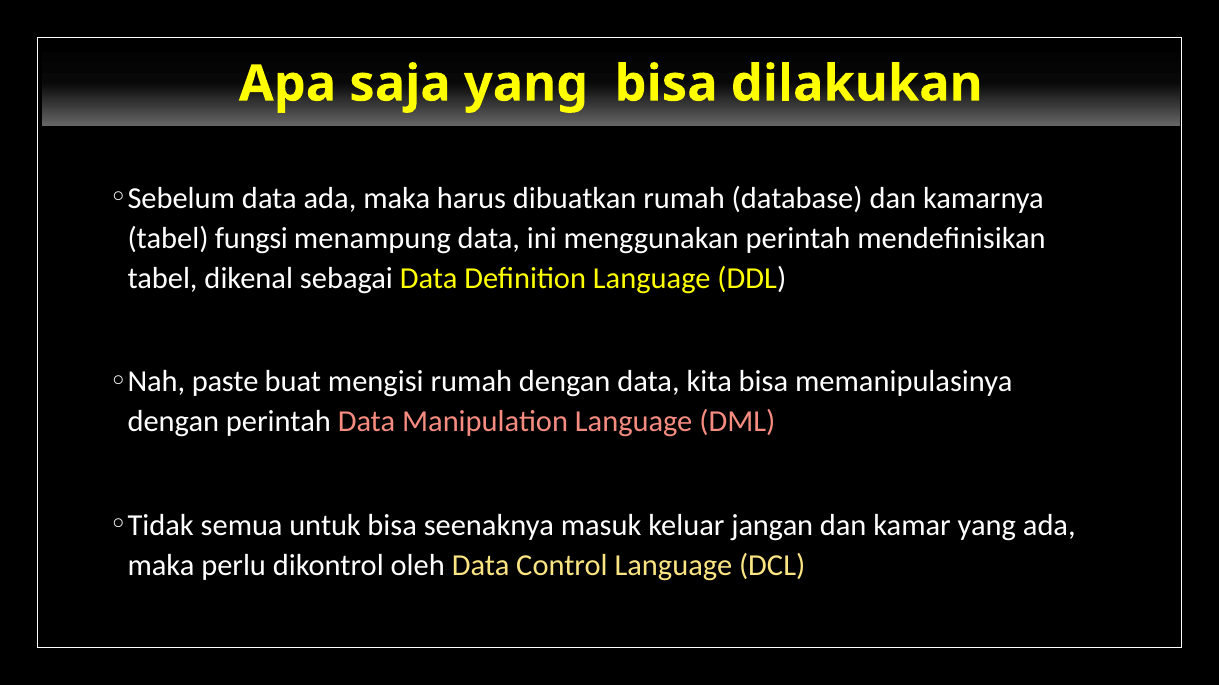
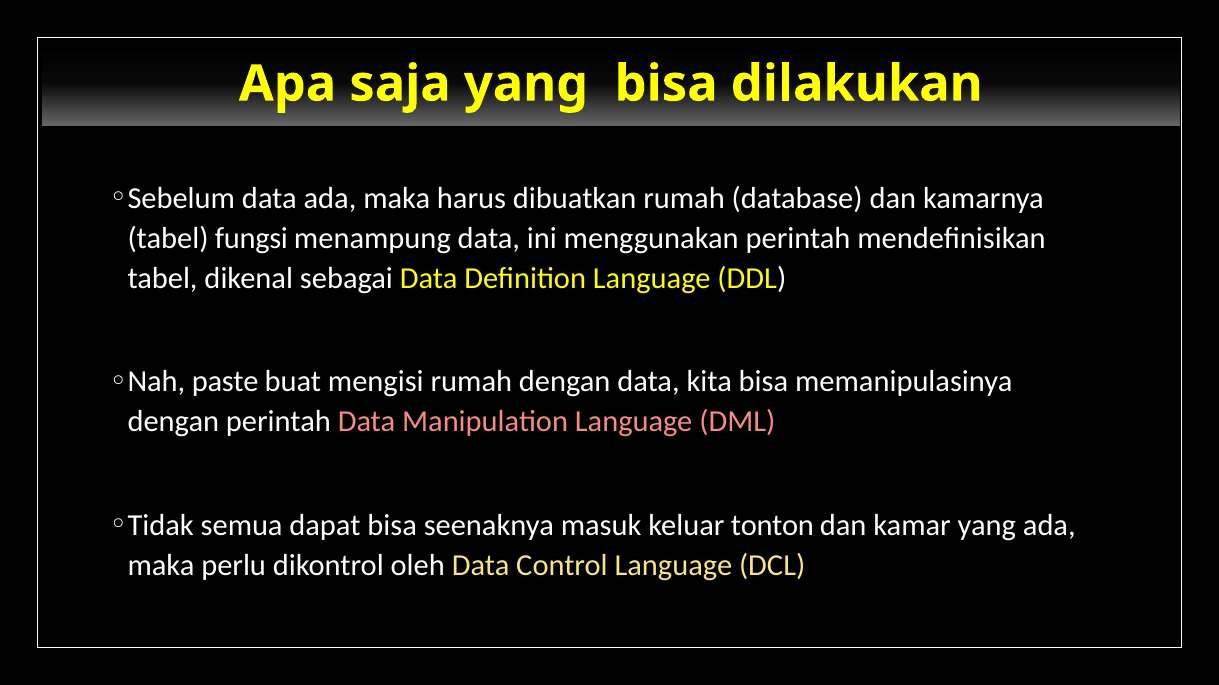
untuk: untuk -> dapat (325, 526)
jangan: jangan -> tonton (772, 526)
